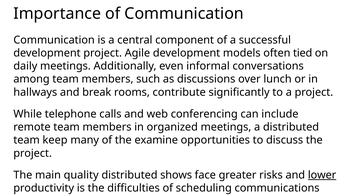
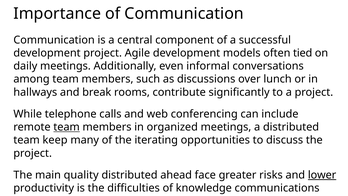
team underline: none -> present (67, 127)
examine: examine -> iterating (156, 140)
shows: shows -> ahead (176, 175)
scheduling: scheduling -> knowledge (204, 188)
